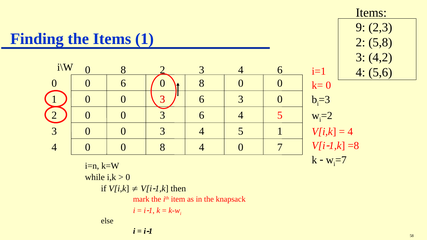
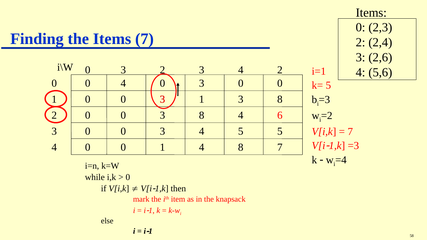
9: 9 -> 0 (361, 28)
Items 1: 1 -> 7 (144, 39)
5,8: 5,8 -> 2,4 (380, 42)
4,2: 4,2 -> 2,6 (380, 57)
8: 8 -> 3 (123, 70)
4 6: 6 -> 2 (280, 70)
0 6: 6 -> 4 (123, 83)
8: 8 -> 3 (202, 83)
k= 0: 0 -> 5 (328, 85)
6: 6 -> 1 (202, 99)
0: 0 -> 8 (280, 99)
0 3 6: 6 -> 8 (202, 115)
4 5: 5 -> 6 (280, 115)
5 1: 1 -> 5 (280, 131)
4: 4 -> 7 (350, 132)
=8: =8 -> =3 (353, 146)
8: 8 -> 1 (162, 147)
4 0: 0 -> 8 (241, 147)
=7: =7 -> =4 (341, 160)
